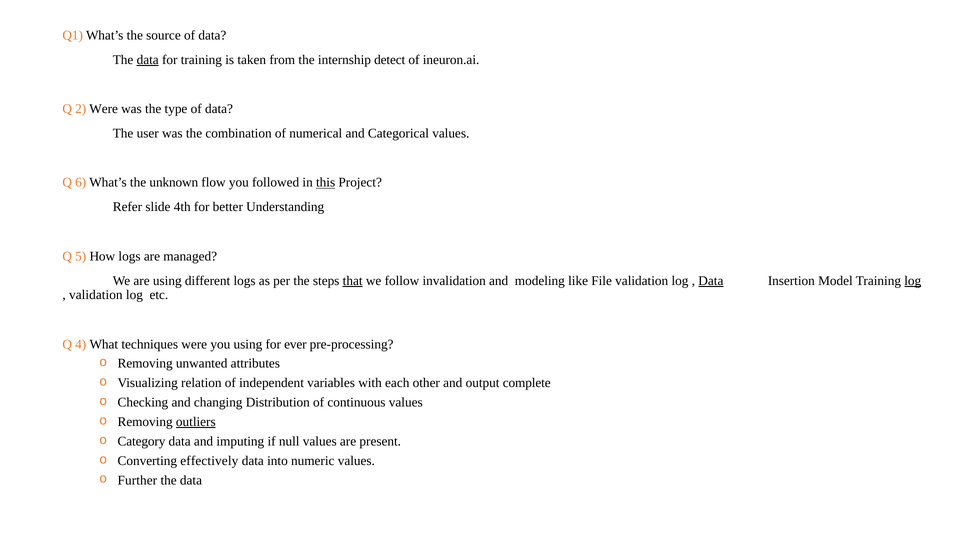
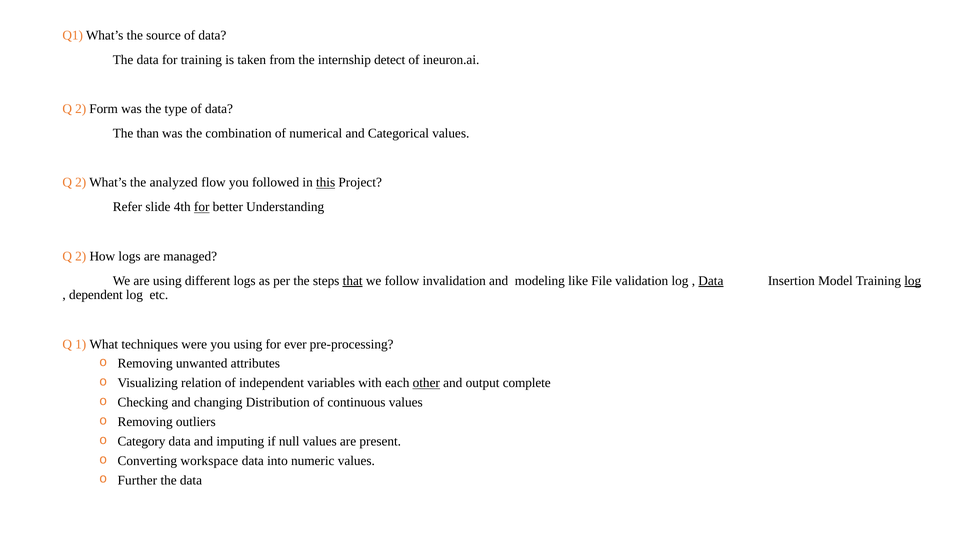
data underline: present -> none (148, 60)
2 Were: Were -> Form (104, 109)
user: user -> than (148, 134)
6: 6 -> 2 (81, 183)
unknown: unknown -> analyzed (174, 183)
for underline: none -> present (202, 207)
5: 5 -> 2 (81, 256)
validation: validation -> dependent (96, 295)
4: 4 -> 1 (81, 344)
other underline: none -> present (426, 383)
outliers underline: present -> none (196, 422)
effectively: effectively -> workspace (209, 461)
